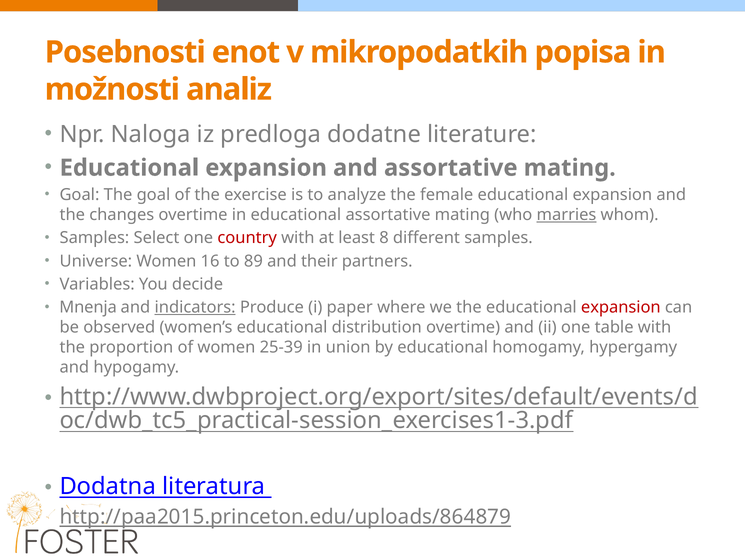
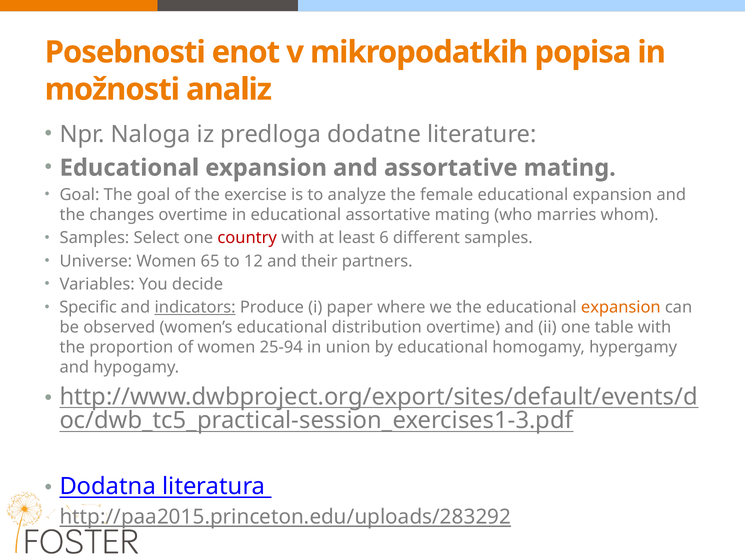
marries underline: present -> none (567, 215)
8: 8 -> 6 (384, 238)
16: 16 -> 65 (210, 261)
89: 89 -> 12 (253, 261)
Mnenja: Mnenja -> Specific (88, 307)
expansion colour: red -> orange (621, 307)
25-39: 25-39 -> 25-94 (281, 347)
http://paa2015.princeton.edu/uploads/864879: http://paa2015.princeton.edu/uploads/864879 -> http://paa2015.princeton.edu/uploads/283292 (285, 517)
